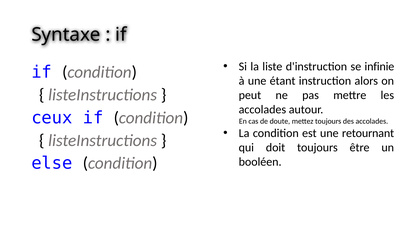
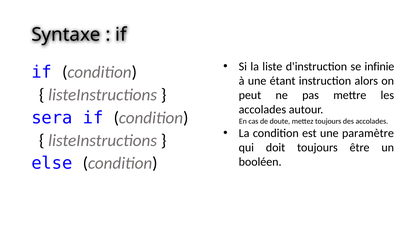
ceux: ceux -> sera (52, 118)
retournant: retournant -> paramètre (368, 133)
